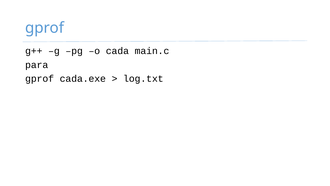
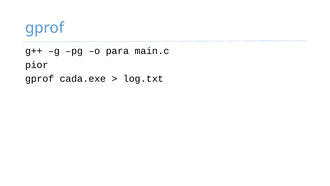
cada: cada -> para (117, 51)
para: para -> pior (37, 65)
